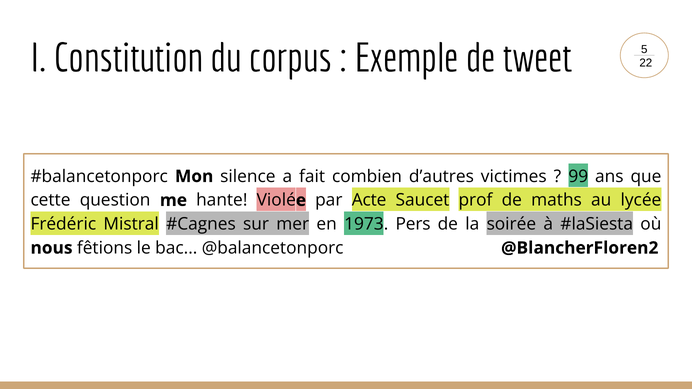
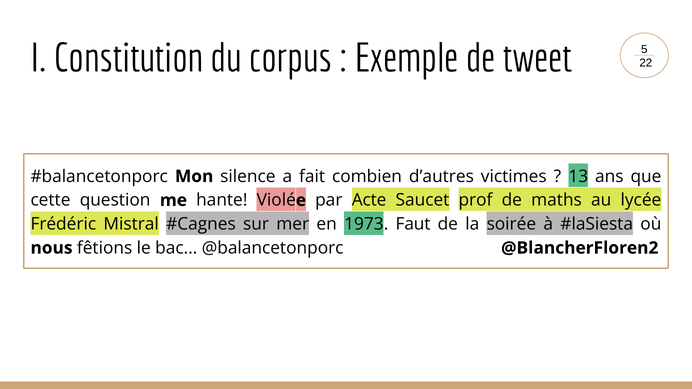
99: 99 -> 13 (578, 176)
Pers: Pers -> Faut (413, 224)
